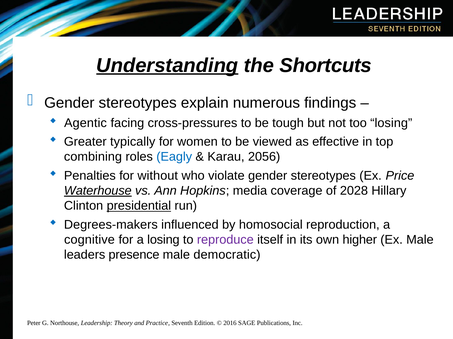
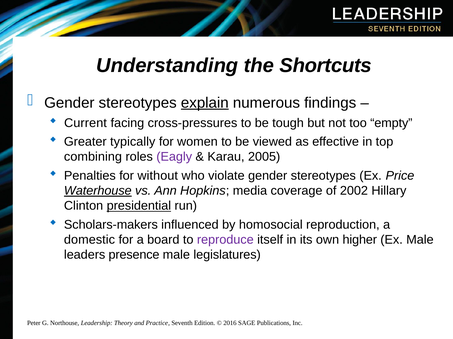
Understanding underline: present -> none (167, 66)
explain underline: none -> present (205, 103)
Agentic: Agentic -> Current (86, 123)
too losing: losing -> empty (391, 123)
Eagly colour: blue -> purple (174, 157)
2056: 2056 -> 2005 (264, 157)
2028: 2028 -> 2002 (354, 191)
Degrees-makers: Degrees-makers -> Scholars-makers (111, 225)
cognitive: cognitive -> domestic (89, 240)
a losing: losing -> board (163, 240)
democratic: democratic -> legislatures (227, 255)
